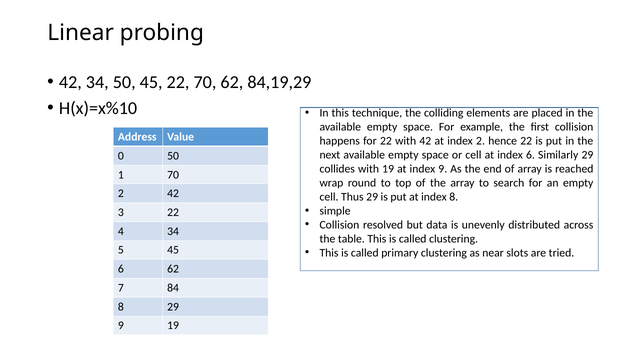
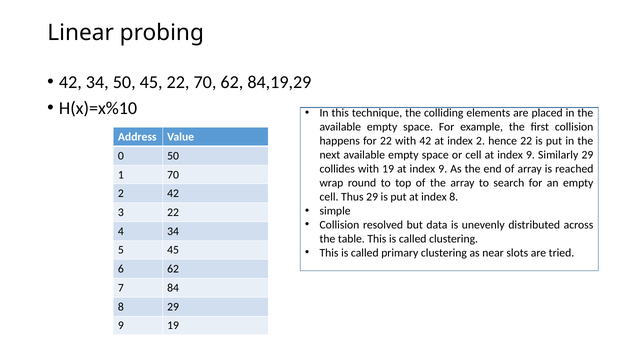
cell at index 6: 6 -> 9 (530, 155)
